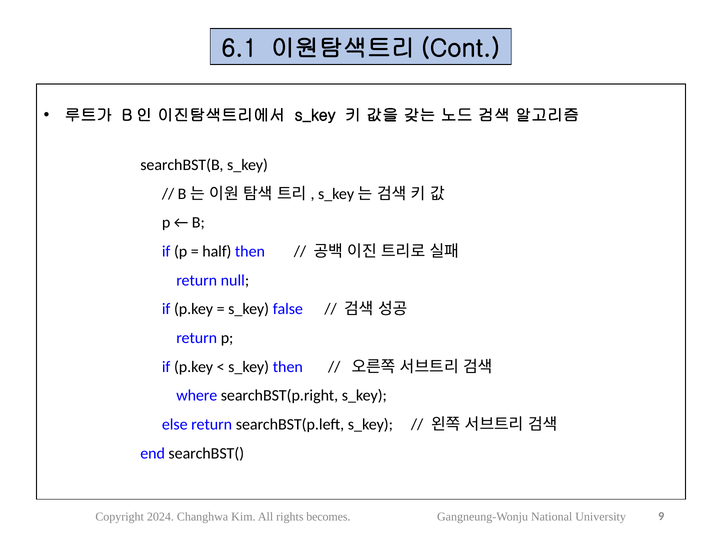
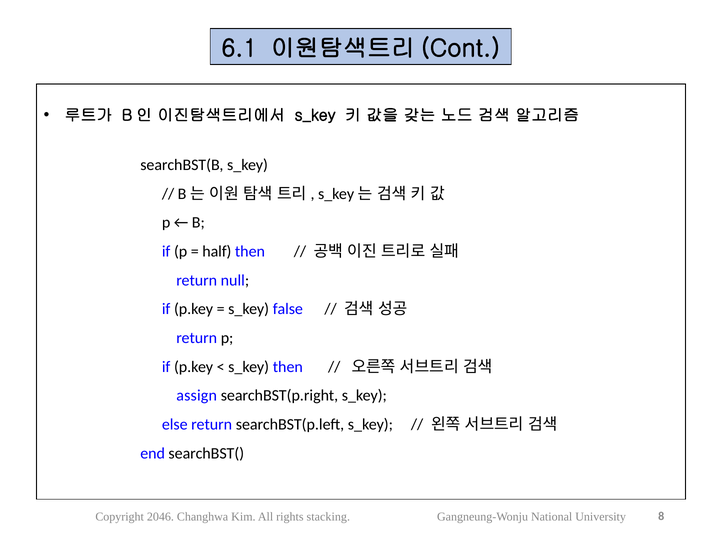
where: where -> assign (197, 395)
2024: 2024 -> 2046 (160, 516)
becomes: becomes -> stacking (328, 516)
9: 9 -> 8 (661, 516)
